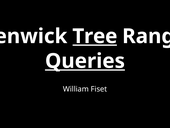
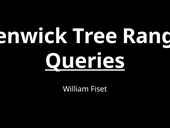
Tree underline: present -> none (95, 36)
